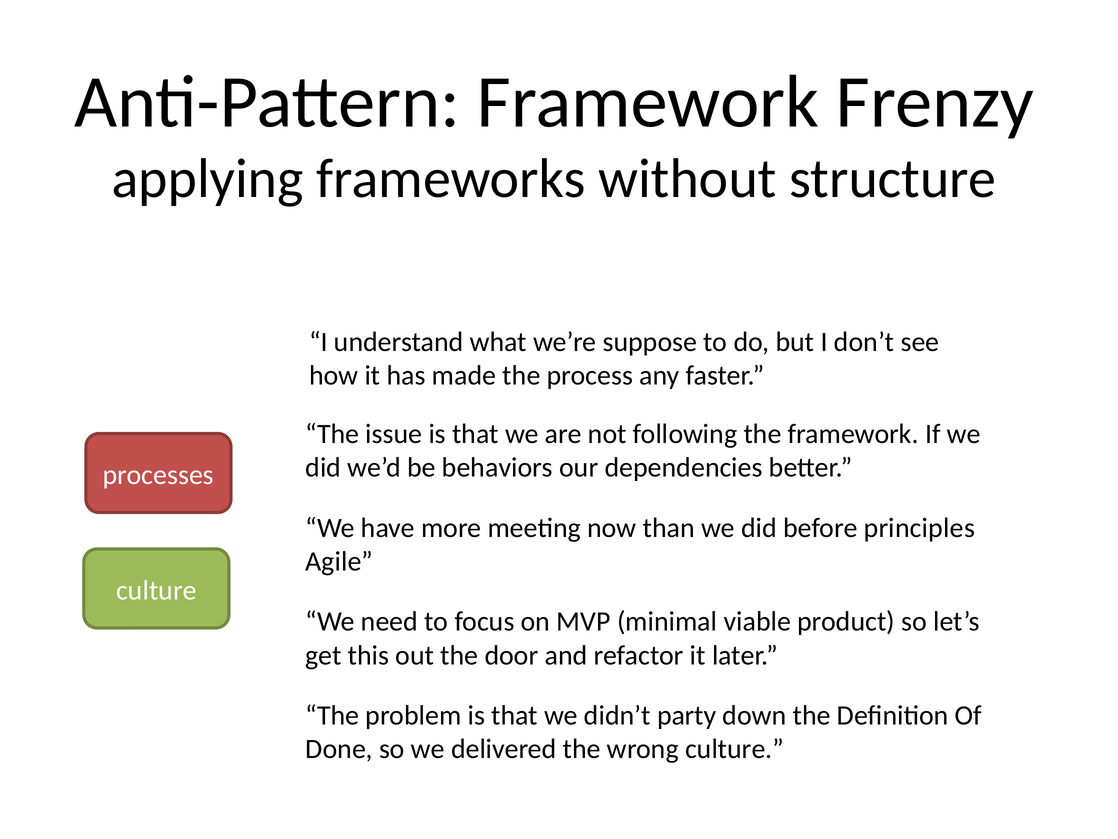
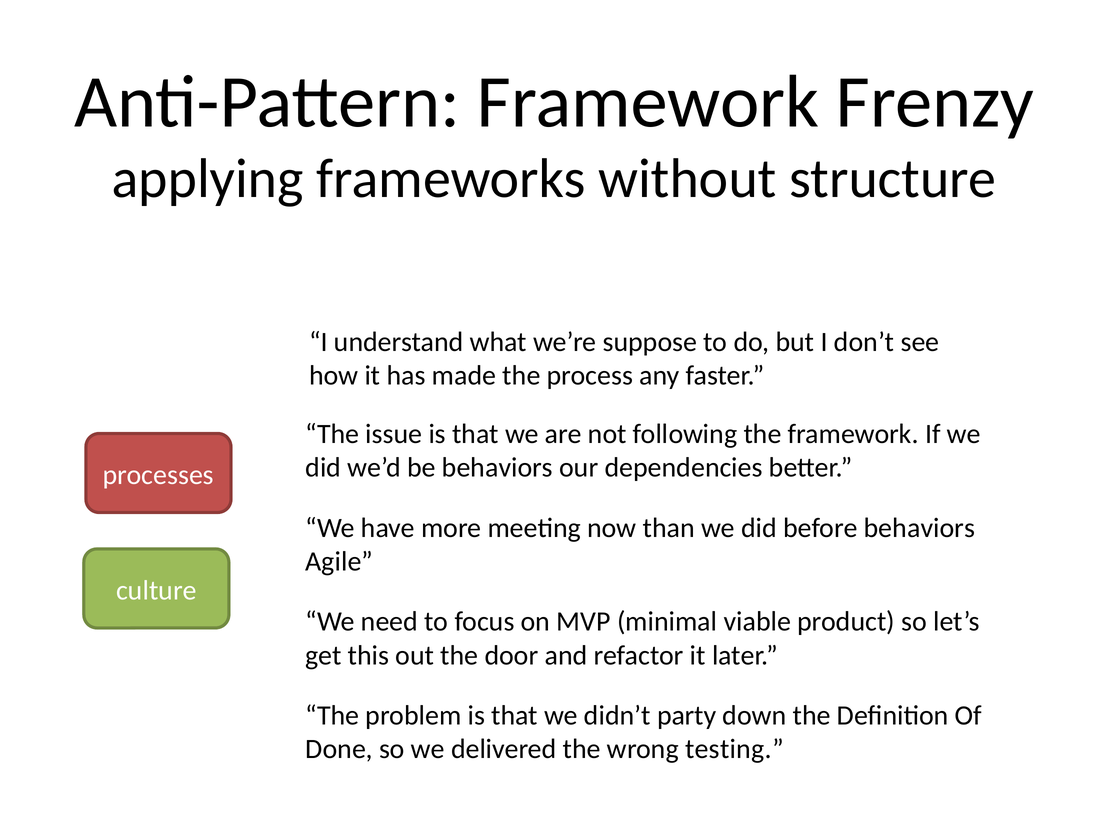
before principles: principles -> behaviors (919, 528)
wrong culture: culture -> testing (734, 749)
